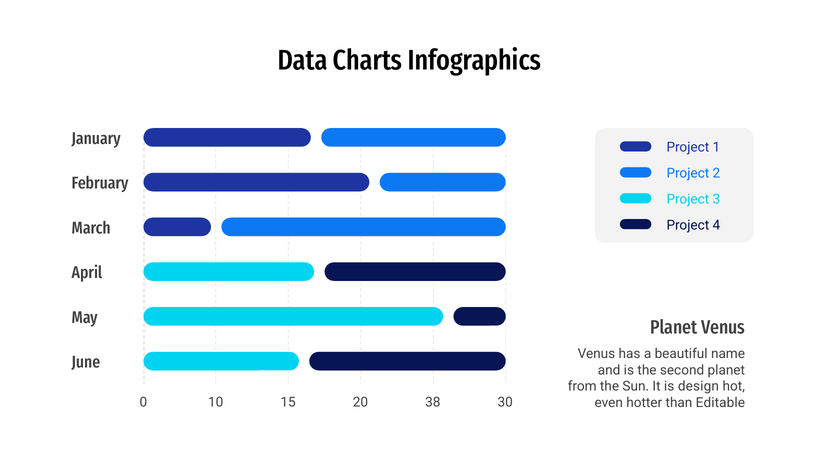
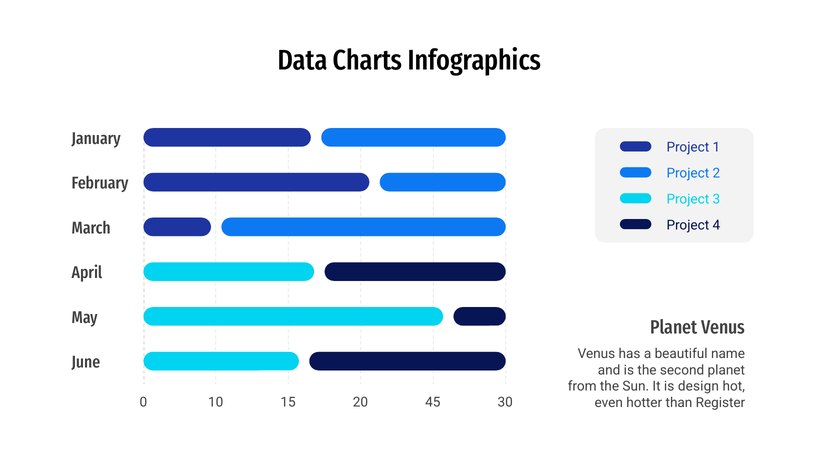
38: 38 -> 45 (433, 403)
Editable: Editable -> Register (720, 403)
